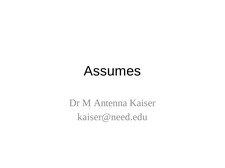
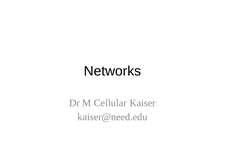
Assumes: Assumes -> Networks (112, 71)
Antenna: Antenna -> Cellular (110, 103)
